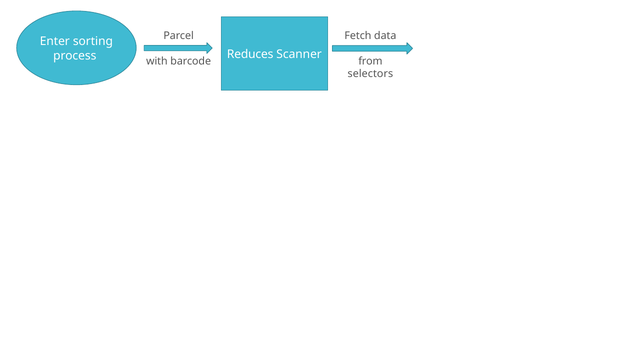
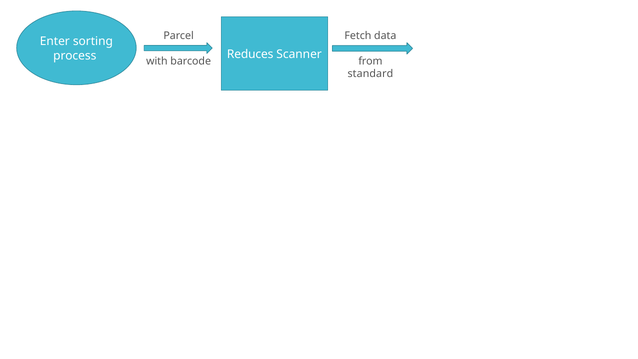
selectors: selectors -> standard (370, 74)
